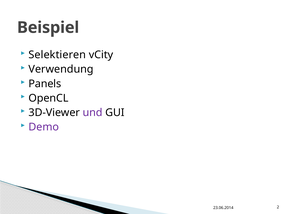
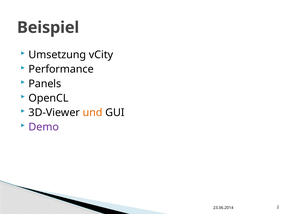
Selektieren: Selektieren -> Umsetzung (57, 55)
Verwendung: Verwendung -> Performance (61, 69)
und colour: purple -> orange (93, 113)
